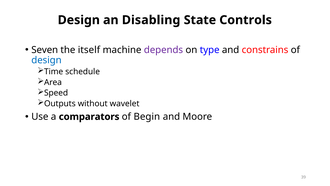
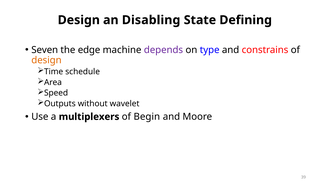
Controls: Controls -> Defining (246, 20)
itself: itself -> edge (89, 50)
design colour: blue -> orange (46, 60)
comparators: comparators -> multiplexers (89, 117)
